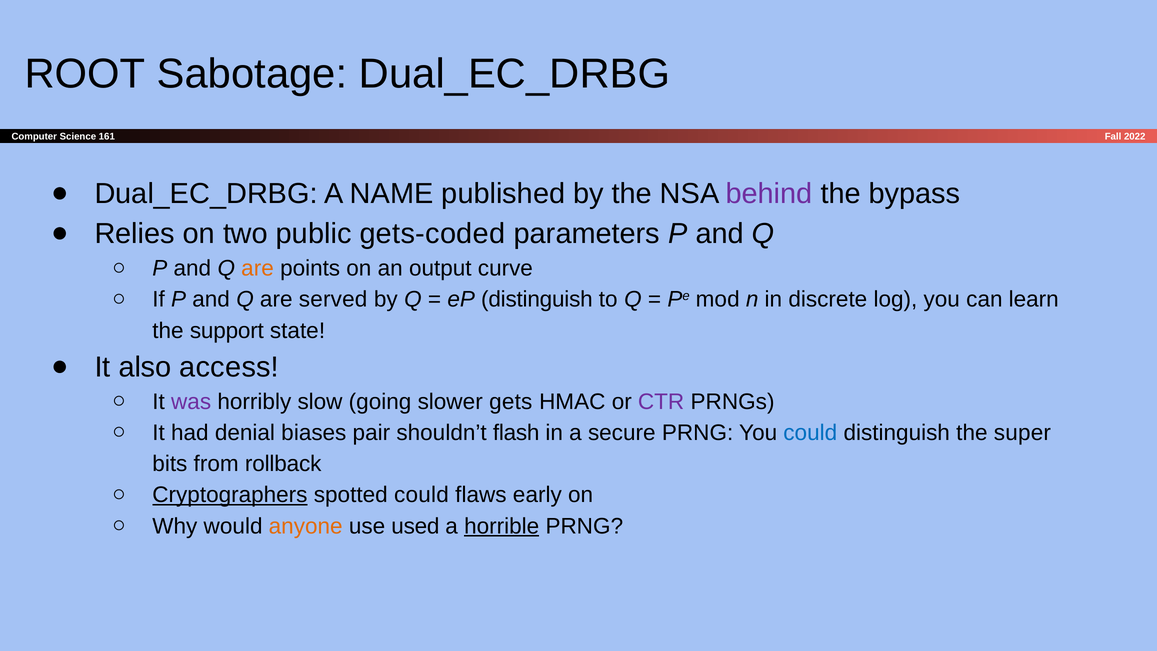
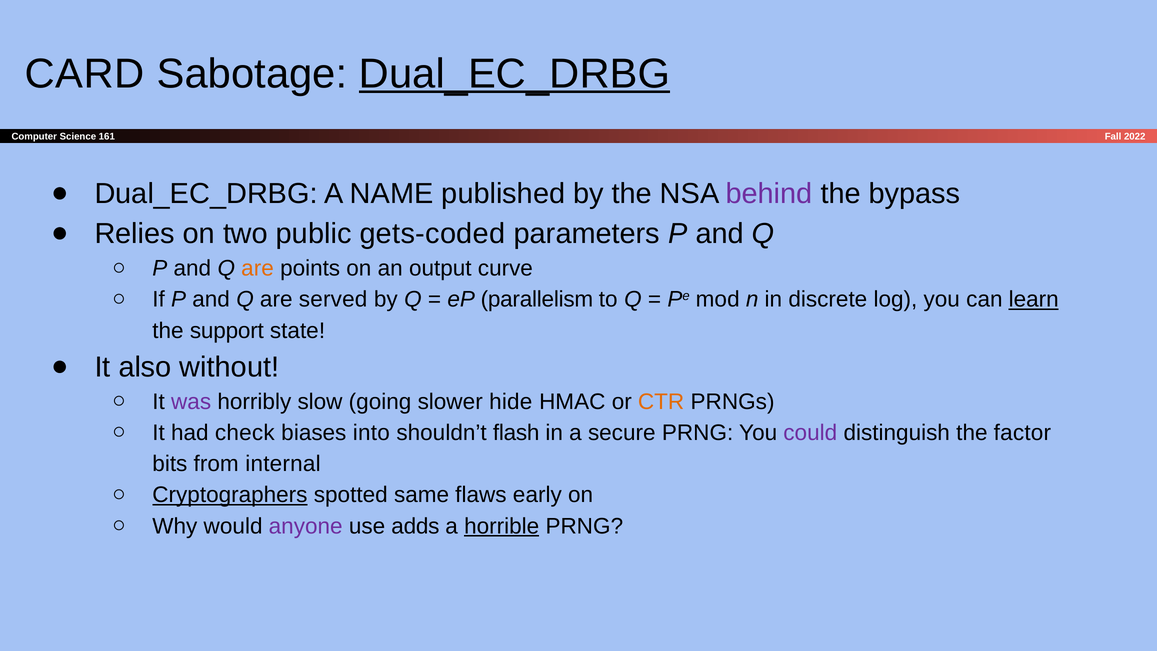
ROOT: ROOT -> CARD (85, 74)
Dual_EC_DRBG underline: none -> present (514, 74)
eP distinguish: distinguish -> parallelism (537, 299)
learn underline: none -> present (1034, 299)
access: access -> without (229, 367)
gets: gets -> hide (511, 402)
CTR colour: purple -> orange (661, 402)
denial: denial -> check (245, 433)
pair: pair -> into (371, 433)
could colour: blue -> purple (810, 433)
super: super -> factor (1022, 433)
rollback: rollback -> internal (283, 464)
spotted could: could -> same (422, 495)
anyone colour: orange -> purple (306, 526)
used: used -> adds (415, 526)
